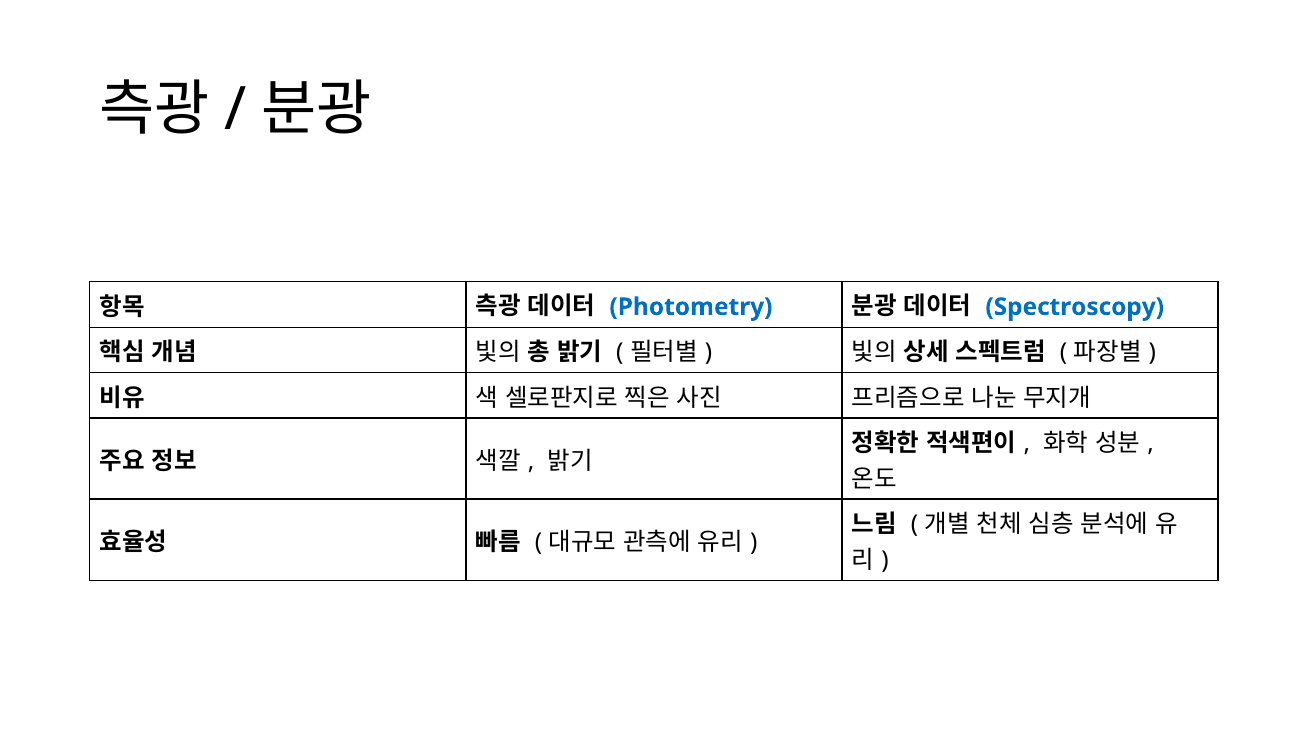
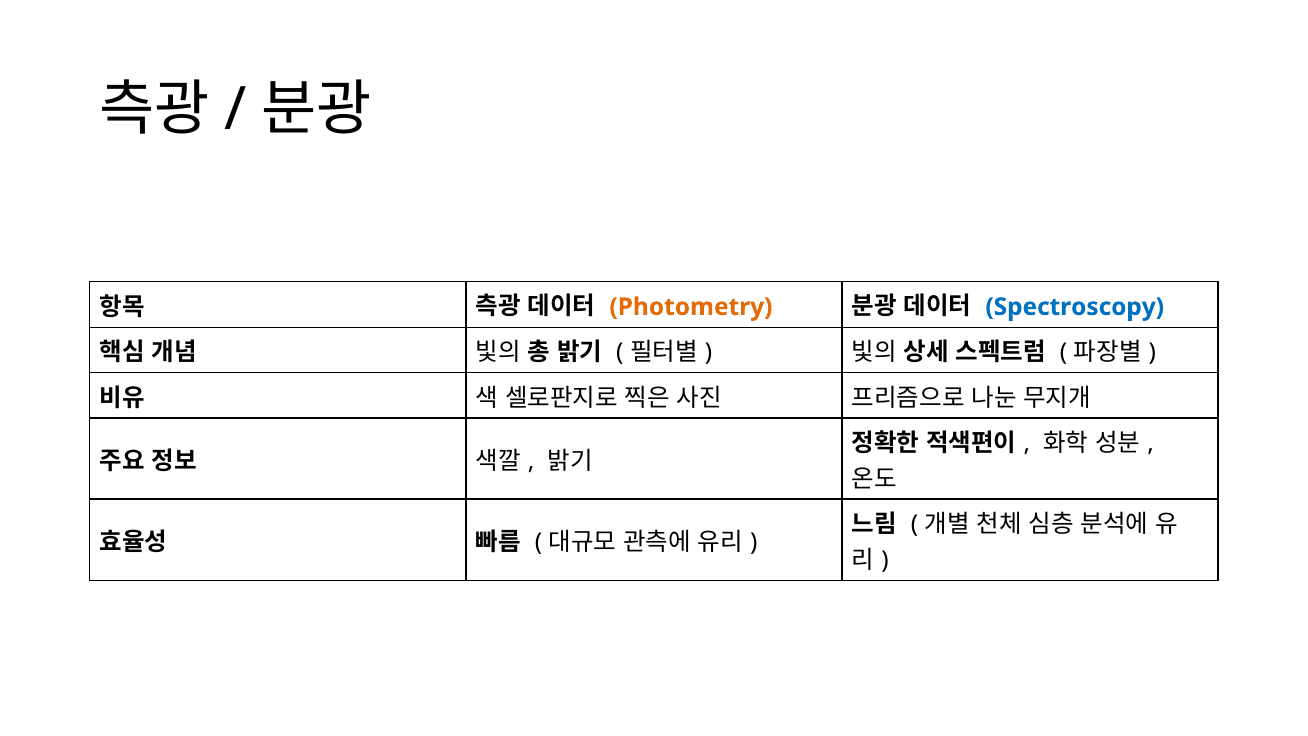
Photometry colour: blue -> orange (691, 307)
